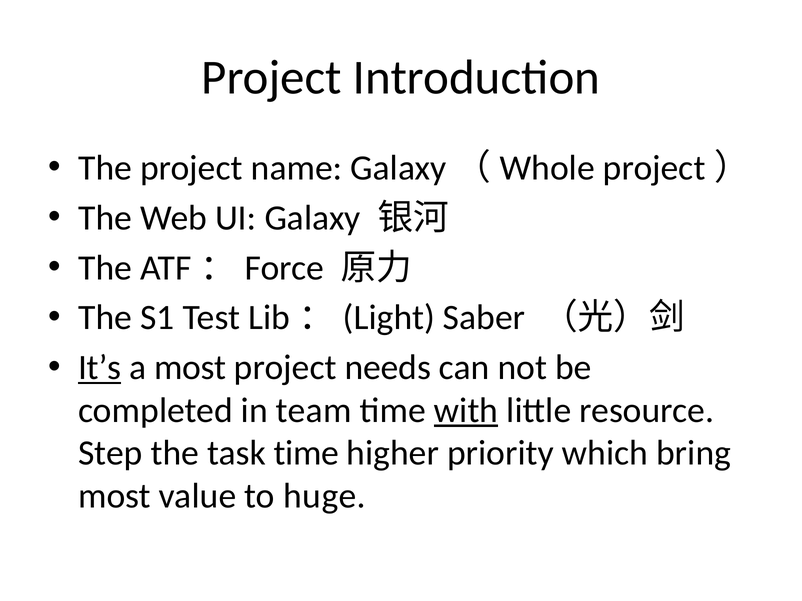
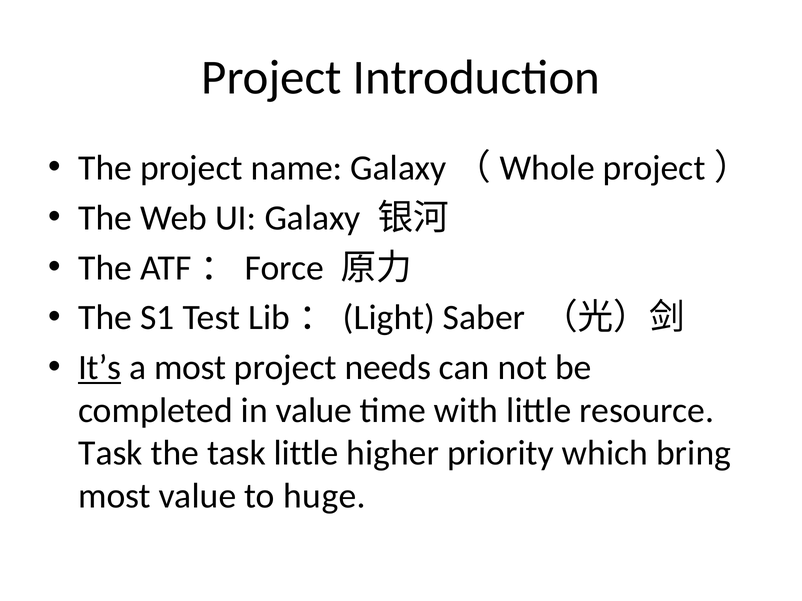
in team: team -> value (314, 411)
with underline: present -> none (466, 411)
Step: Step -> Task (110, 453)
task time: time -> little (306, 453)
